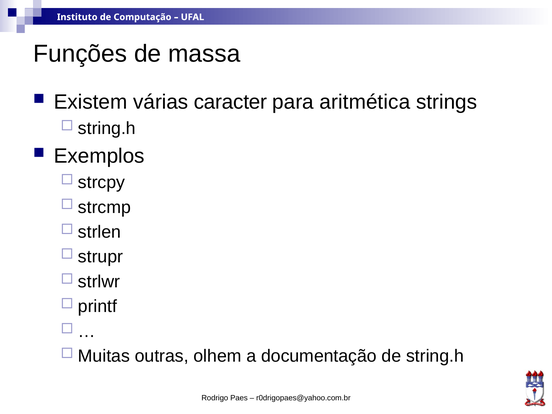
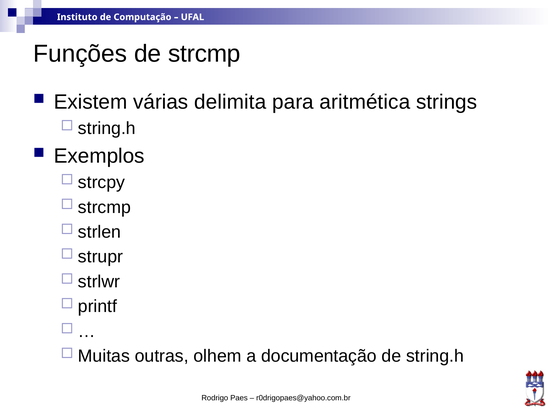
de massa: massa -> strcmp (204, 54)
caracter: caracter -> delimita (230, 102)
